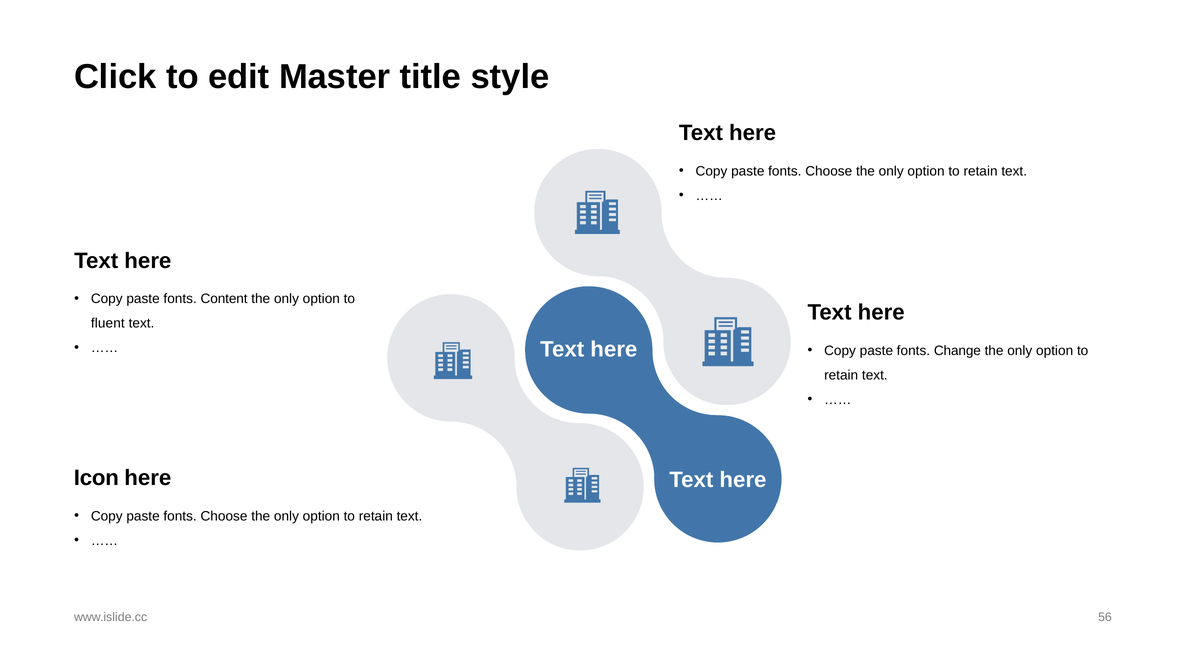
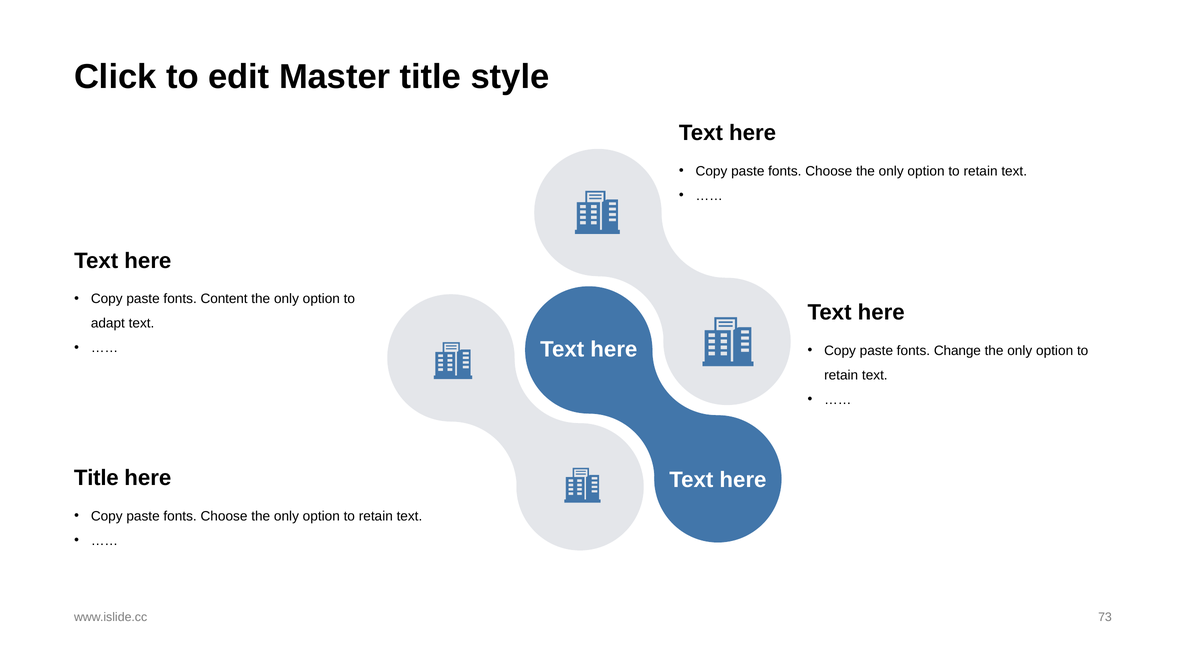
fluent: fluent -> adapt (108, 324)
Icon: Icon -> Title (96, 478)
56: 56 -> 73 (1105, 617)
